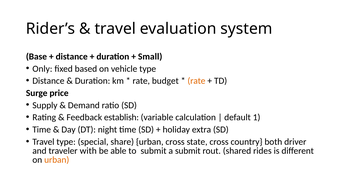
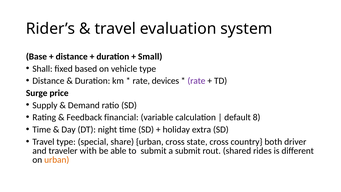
Only: Only -> Shall (42, 69)
budget: budget -> devices (165, 81)
rate colour: orange -> purple (196, 81)
establish: establish -> financial (121, 117)
1: 1 -> 8 (257, 117)
